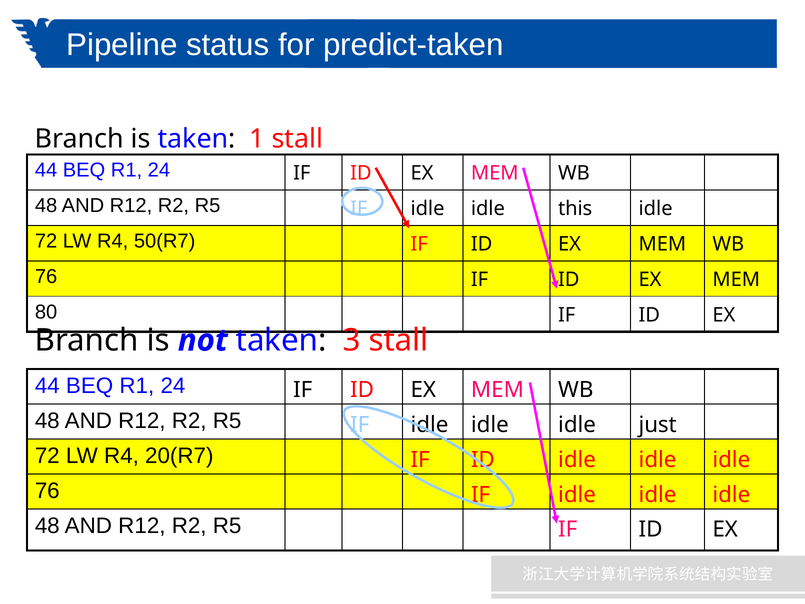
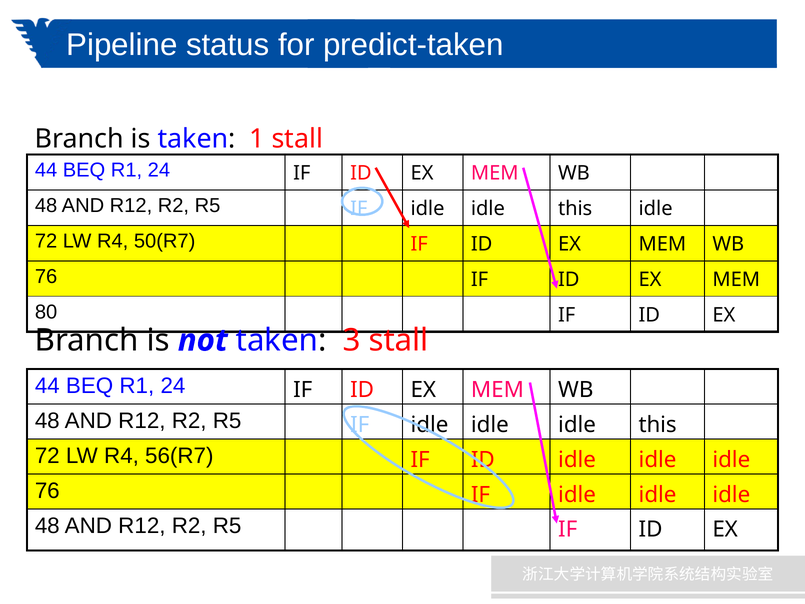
idle idle idle just: just -> this (658, 425)
20(R7: 20(R7 -> 56(R7 (179, 456)
